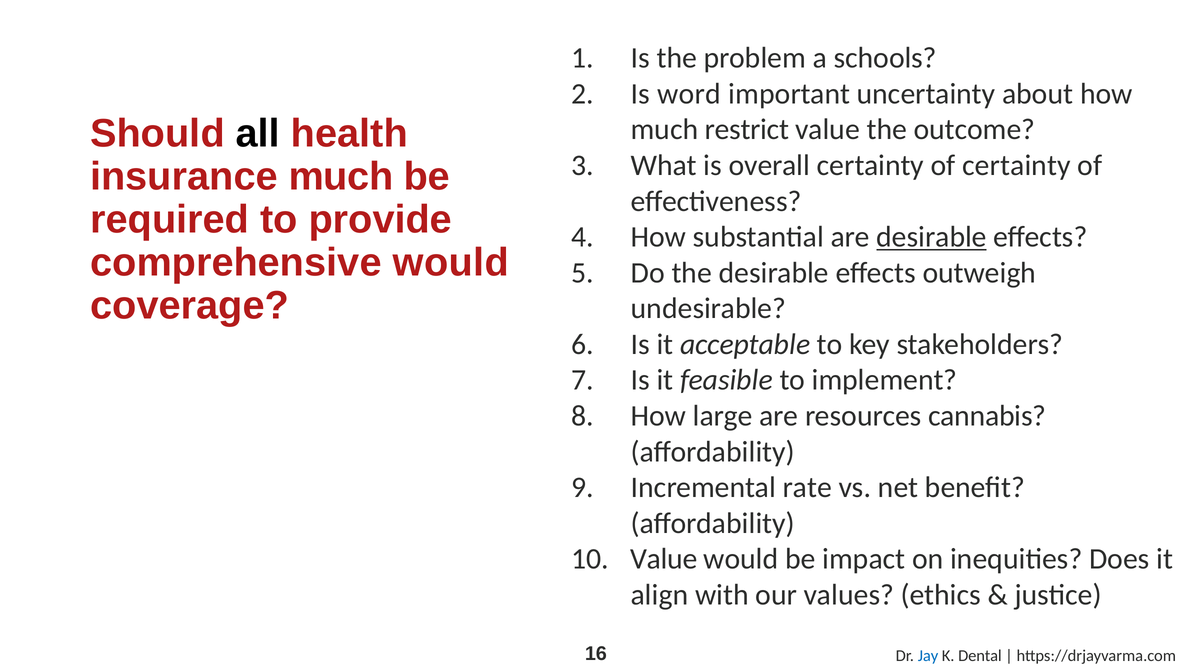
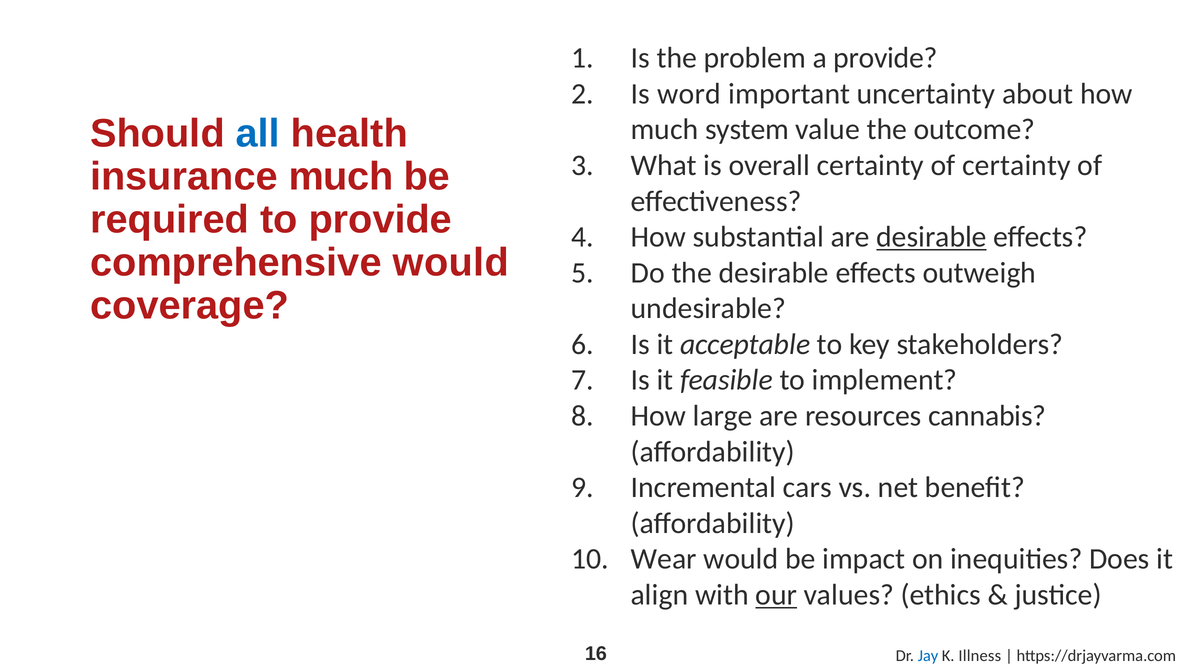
a schools: schools -> provide (885, 58)
all colour: black -> blue (258, 134)
restrict: restrict -> system (747, 130)
rate: rate -> cars (807, 487)
Value: Value -> Wear (664, 559)
our underline: none -> present (776, 594)
Dental: Dental -> Illness (980, 655)
